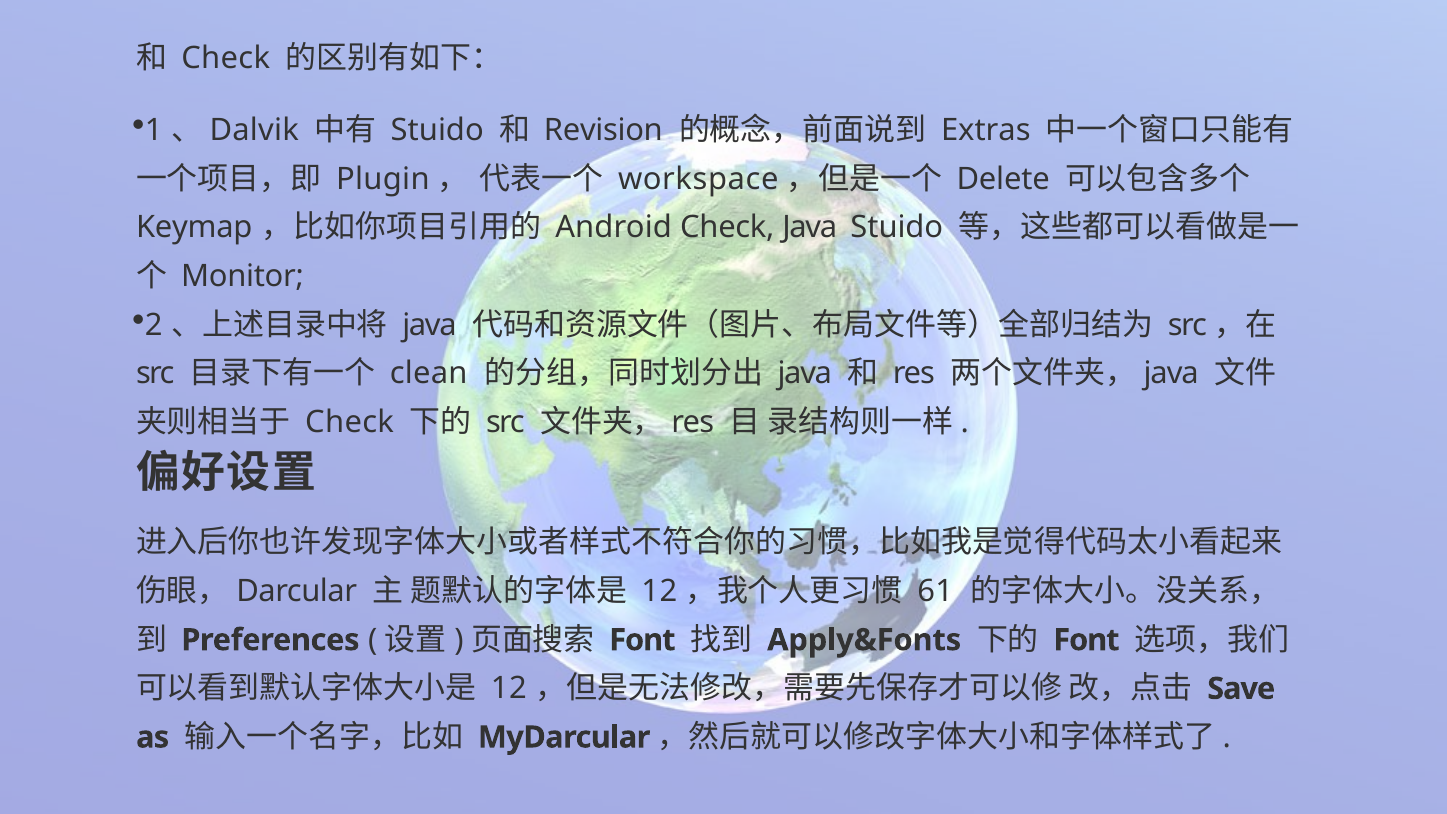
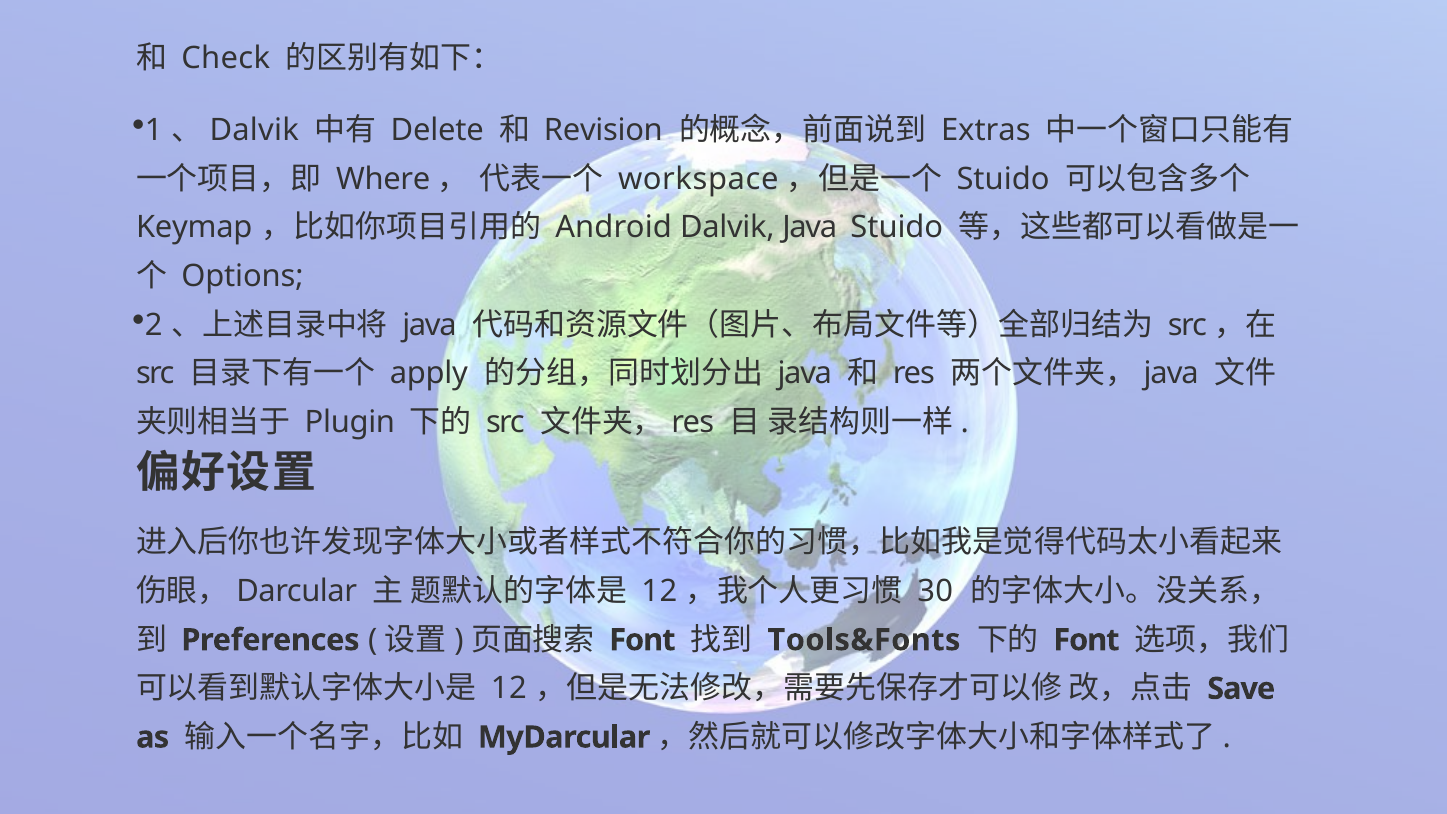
Stuido: Stuido -> Delete (437, 130)
Plugin: Plugin -> Where (383, 179)
Delete: Delete -> Stuido (1003, 179)
Android Check: Check -> Dalvik (727, 228)
Monitor: Monitor -> Options (242, 276)
clean: clean -> apply (429, 373)
Check: Check -> Plugin (350, 422)
61: 61 -> 30 (935, 591)
Apply&Fonts: Apply&Fonts -> Tools&Fonts (864, 640)
